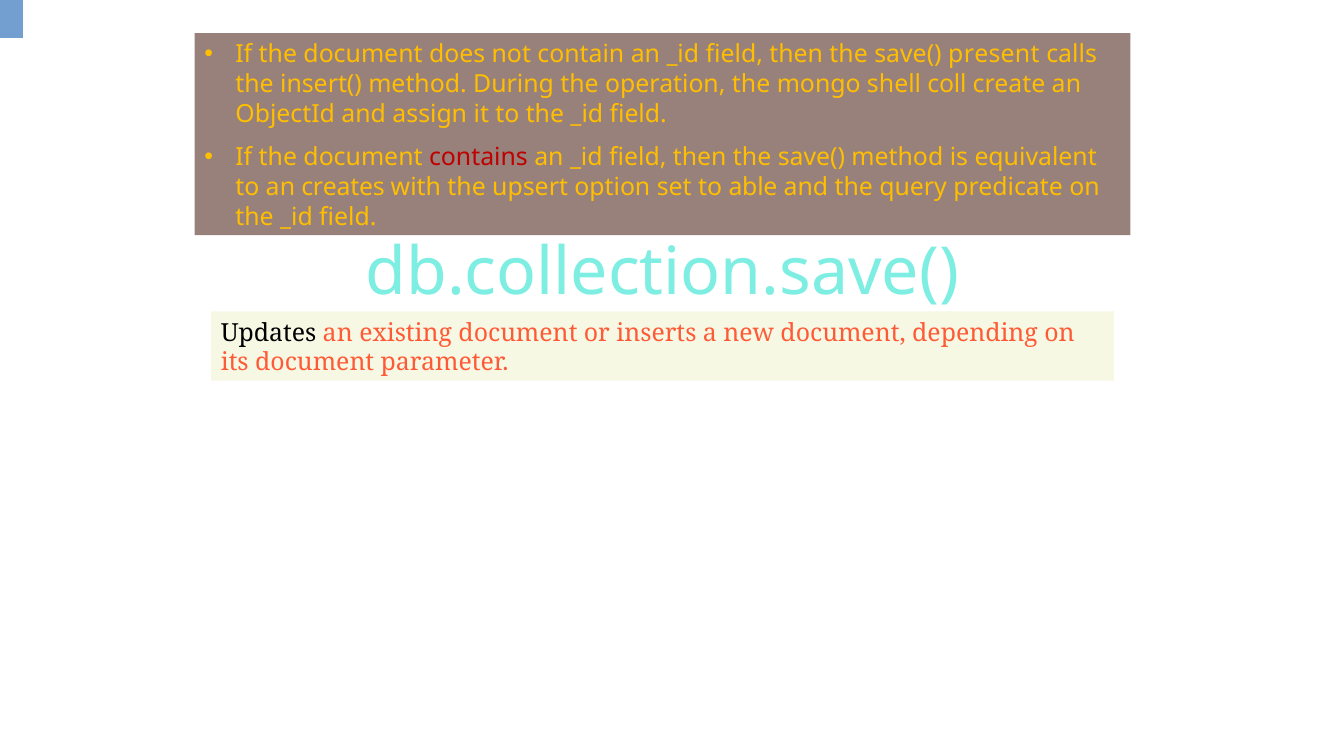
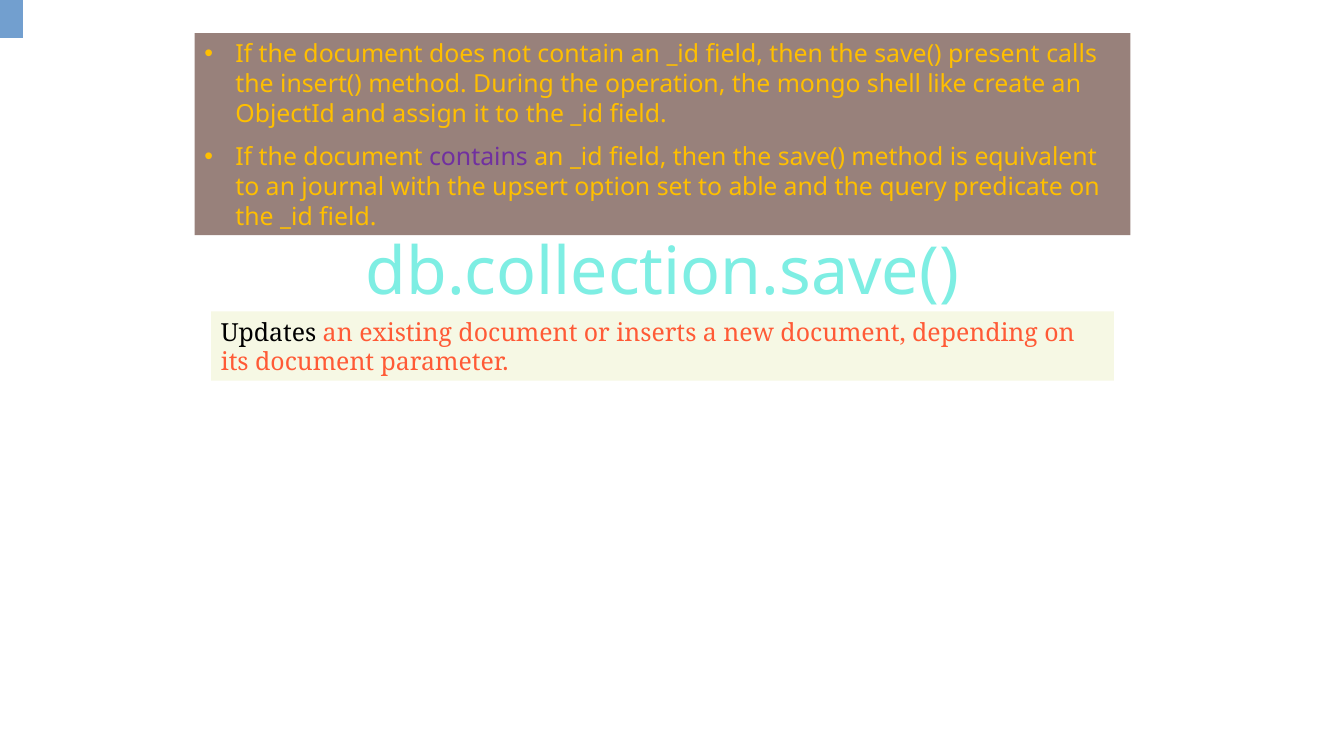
coll: coll -> like (947, 84)
contains colour: red -> purple (478, 157)
creates: creates -> journal (343, 187)
